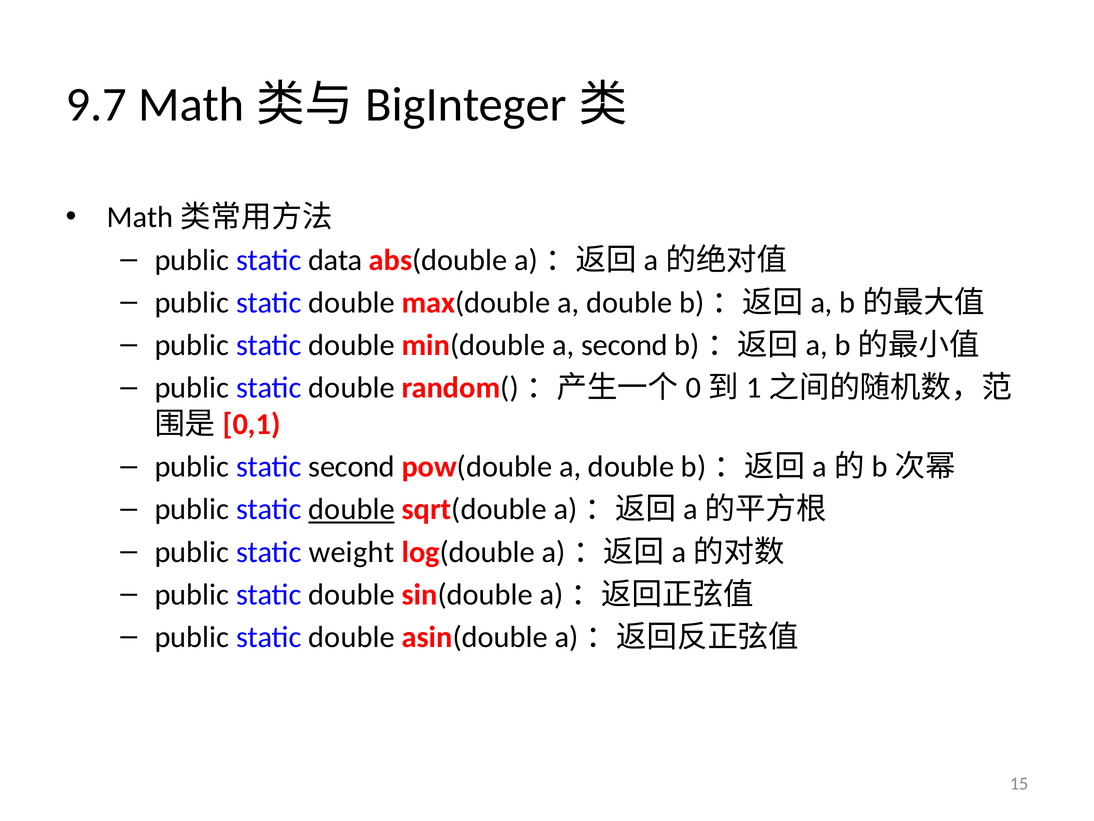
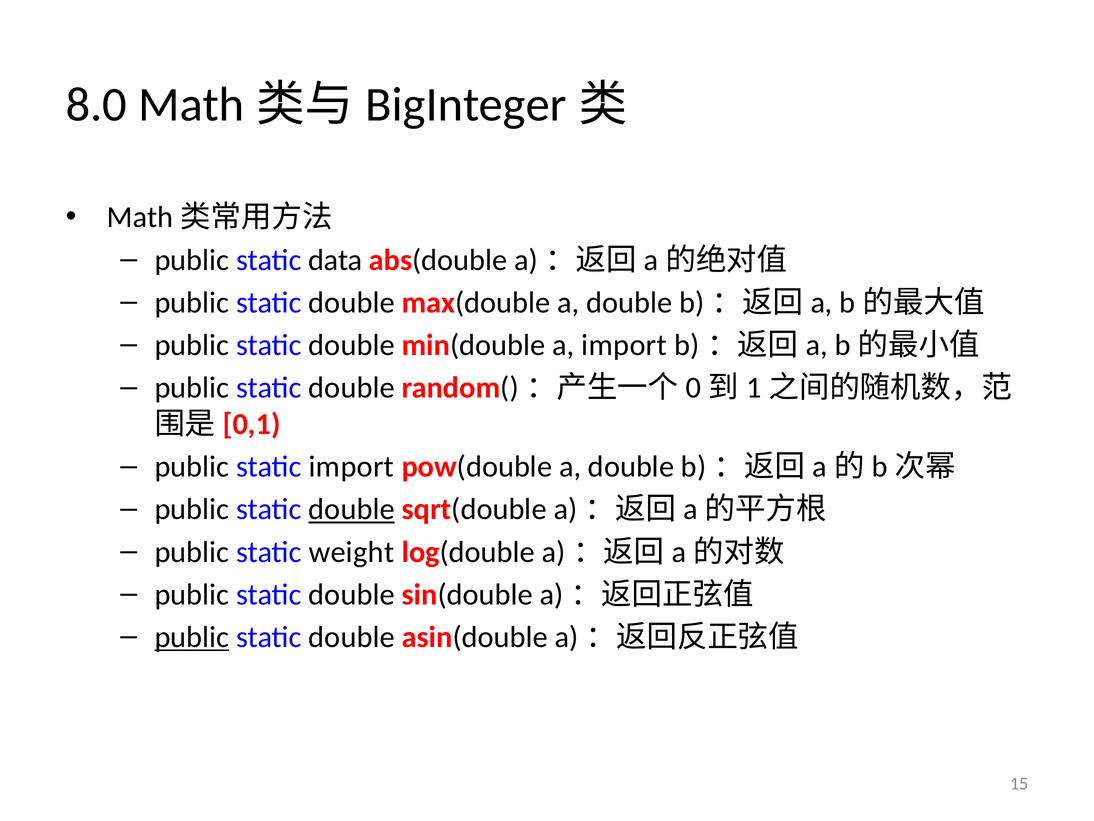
9.7: 9.7 -> 8.0 (96, 105)
a second: second -> import (624, 345)
static second: second -> import (351, 467)
public underline: none -> present (192, 637)
